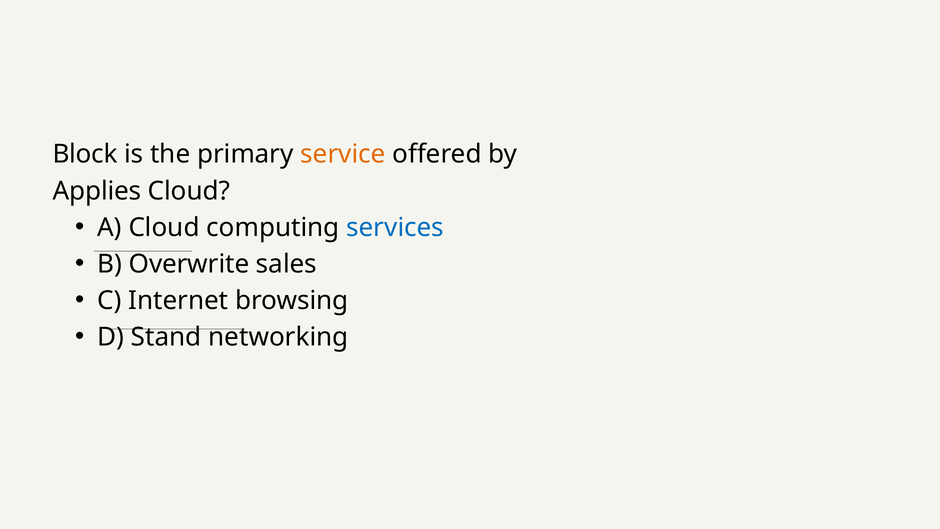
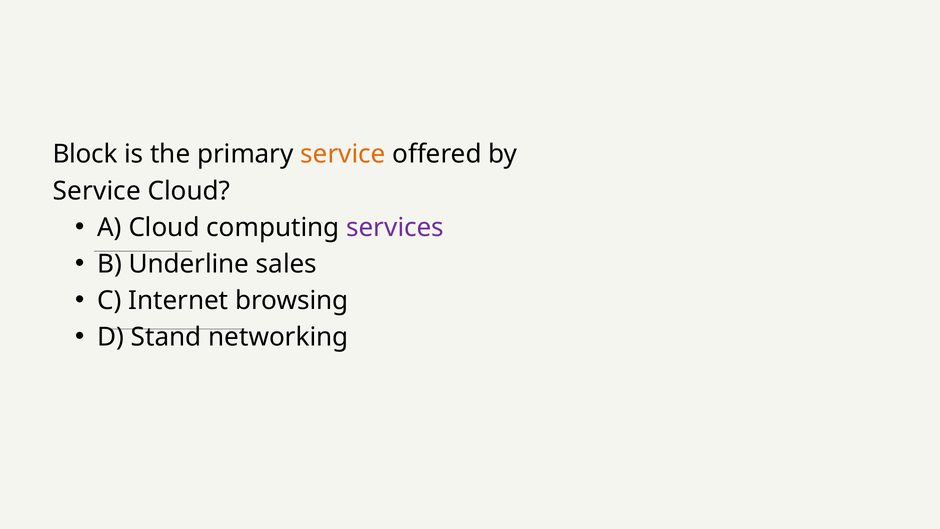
Applies: Applies -> Service (97, 191)
services colour: blue -> purple (395, 227)
Overwrite: Overwrite -> Underline (189, 264)
